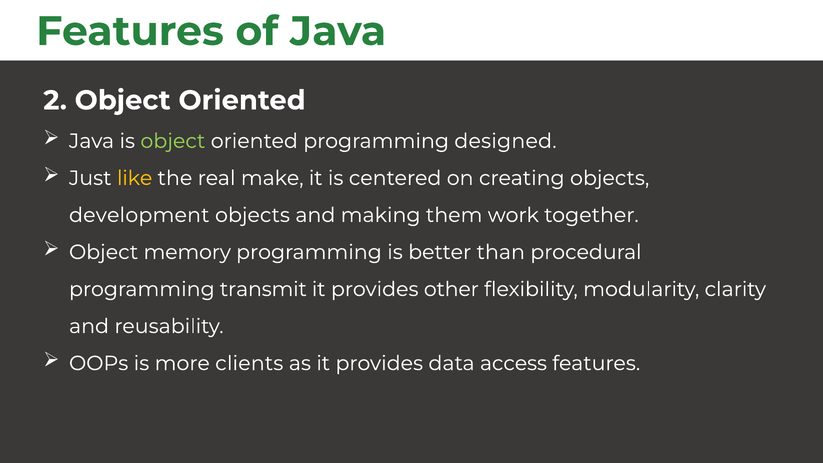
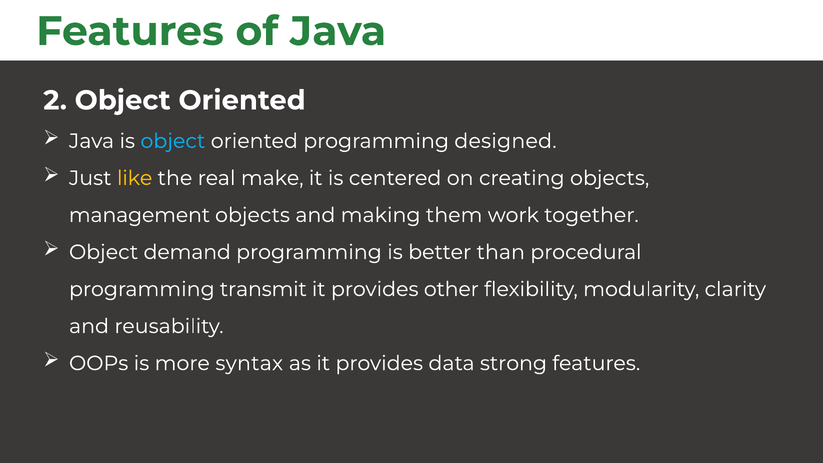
object colour: light green -> light blue (173, 141)
development: development -> management (139, 215)
memory: memory -> demand (187, 252)
clients: clients -> syntax (249, 363)
access: access -> strong (513, 363)
